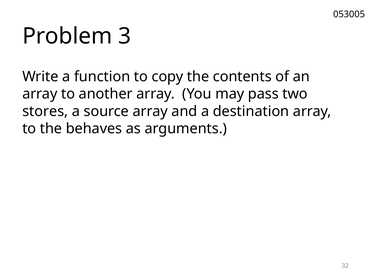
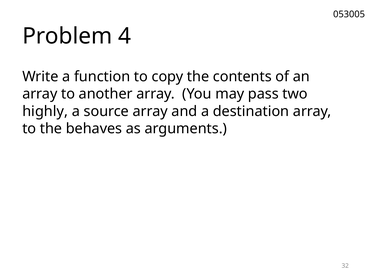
3: 3 -> 4 (125, 36)
stores: stores -> highly (45, 111)
